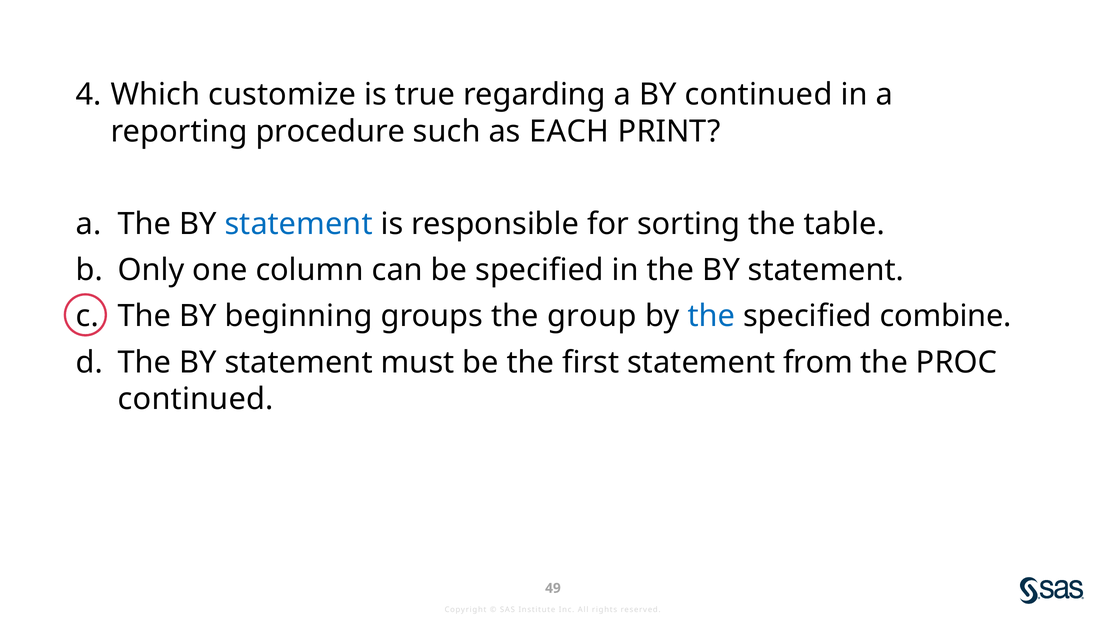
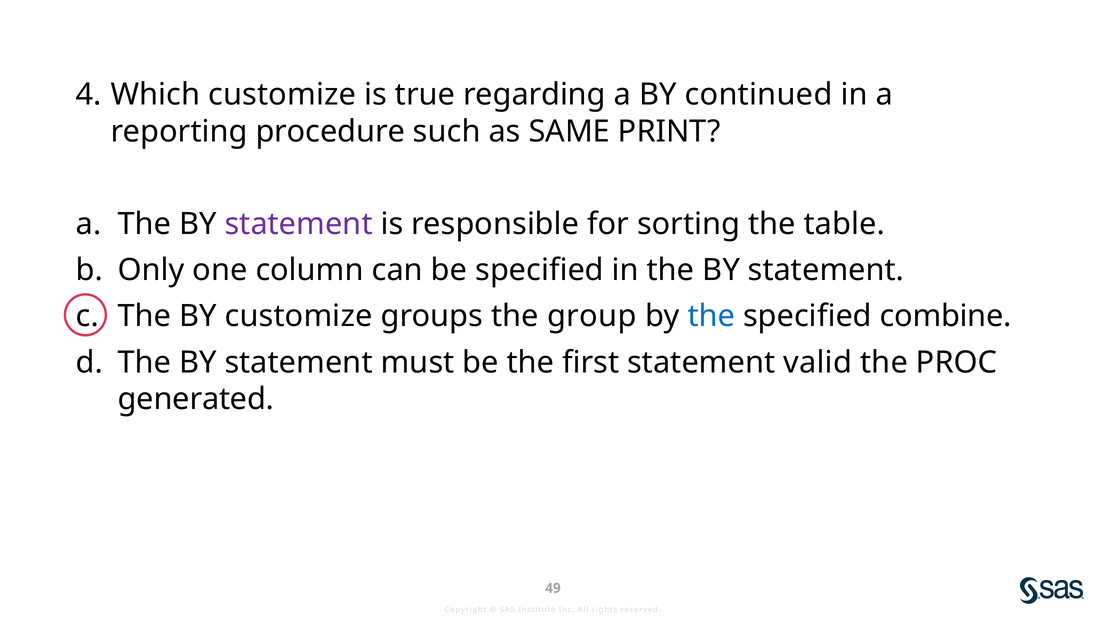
EACH: EACH -> SAME (569, 131)
statement colour: blue -> purple (299, 224)
BY beginning: beginning -> customize (299, 316)
from: from -> valid (818, 362)
continued: continued -> generated (196, 399)
